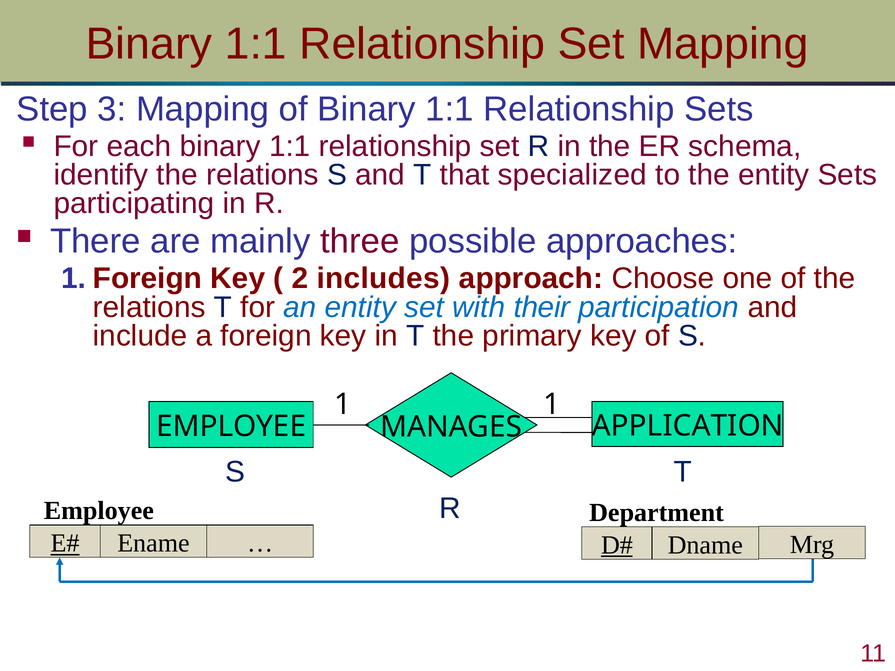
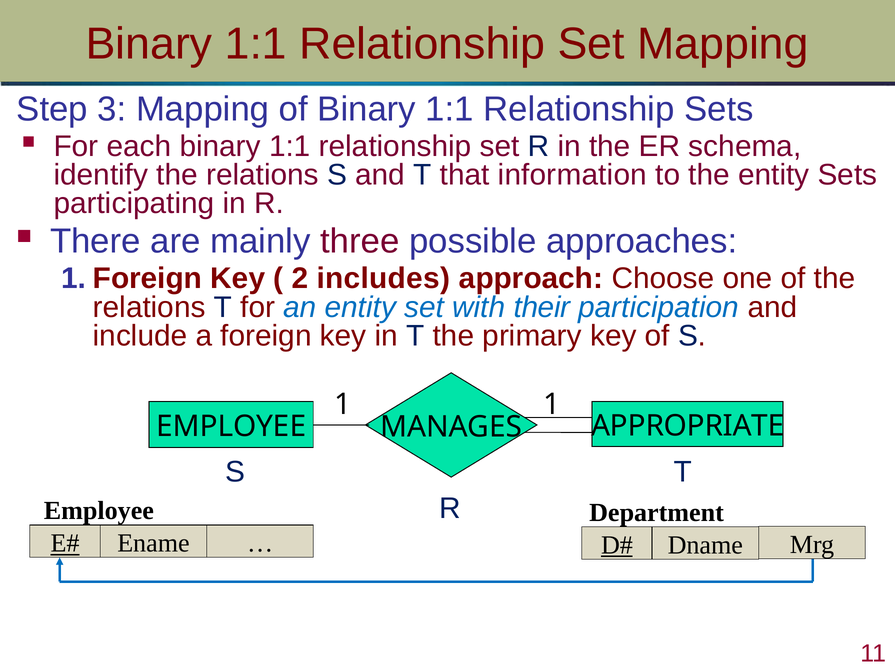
specialized: specialized -> information (572, 175)
APPLICATION: APPLICATION -> APPROPRIATE (688, 426)
